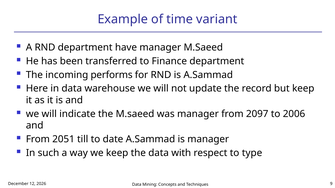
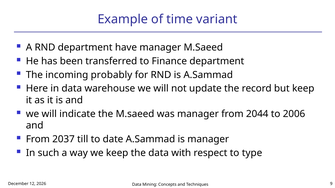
performs: performs -> probably (111, 75)
2097: 2097 -> 2044 (257, 114)
2051: 2051 -> 2037 (63, 140)
